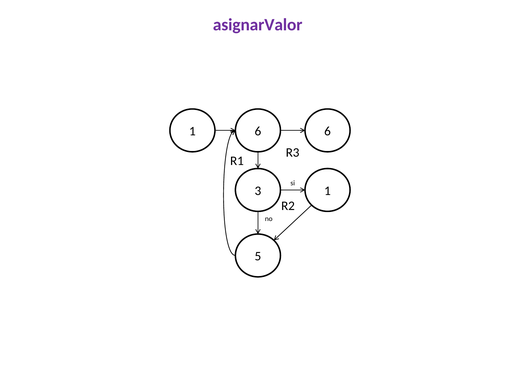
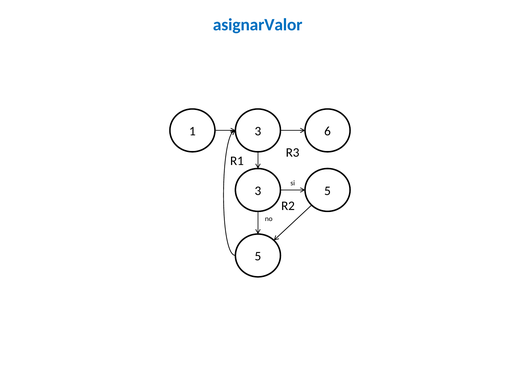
asignarValor colour: purple -> blue (258, 25)
1 6: 6 -> 3 (258, 131)
3 1: 1 -> 5 (328, 191)
